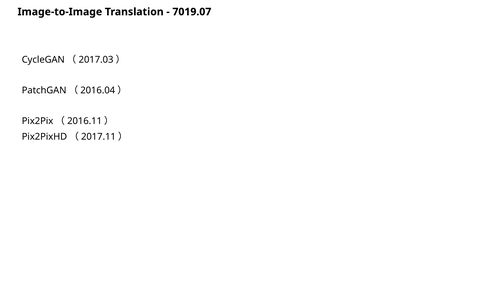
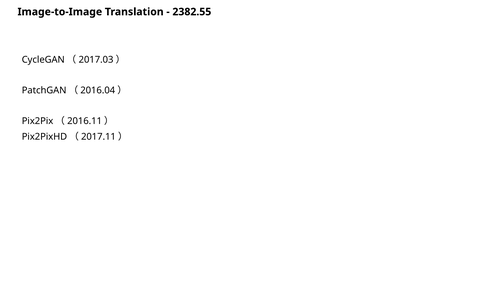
7019.07: 7019.07 -> 2382.55 (192, 12)
